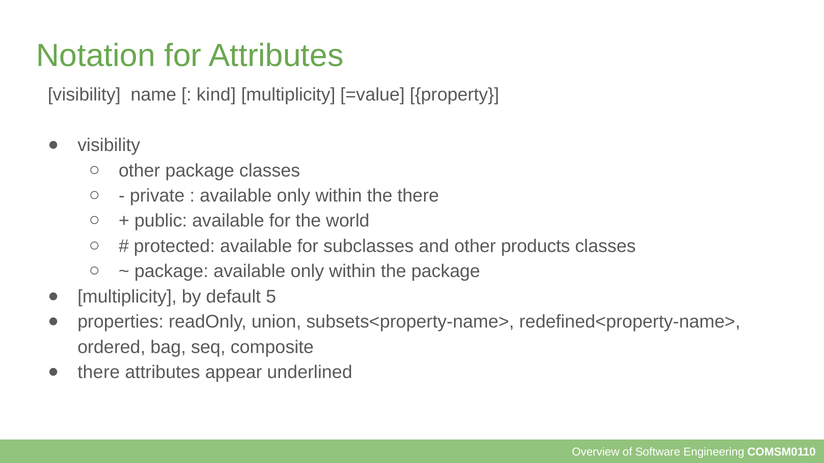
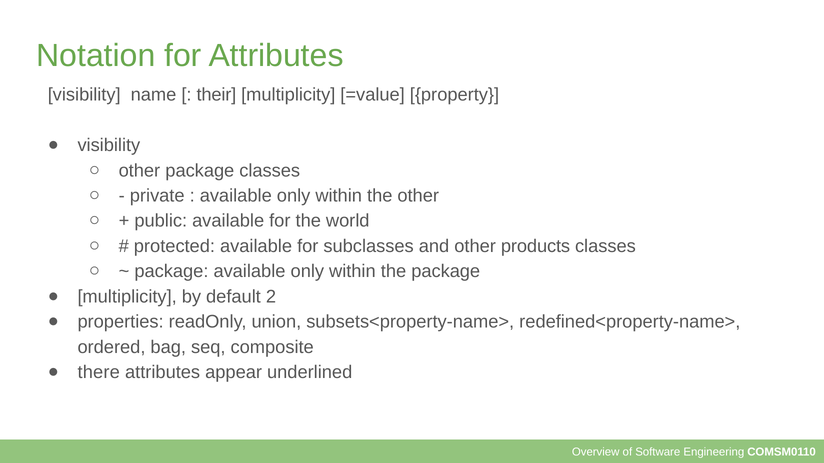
kind: kind -> their (216, 95)
the there: there -> other (418, 196)
5: 5 -> 2 (271, 297)
